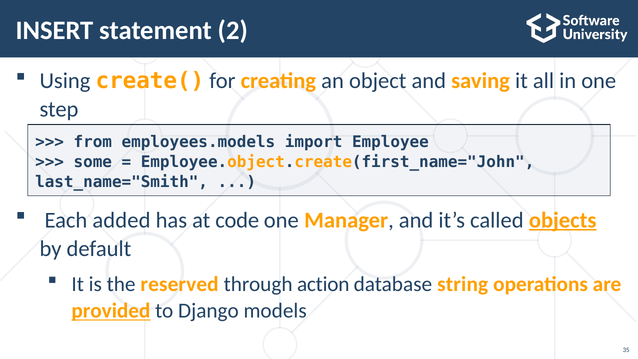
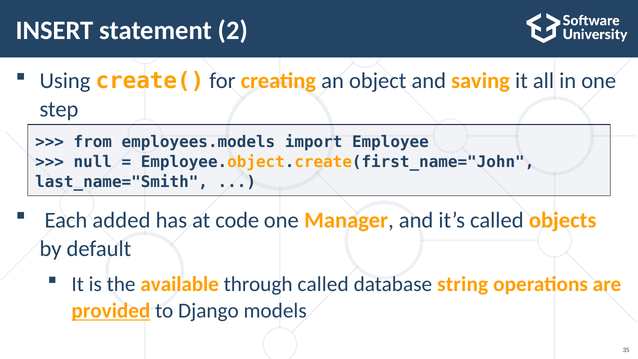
some: some -> null (93, 162)
objects underline: present -> none (563, 220)
reserved: reserved -> available (180, 284)
through action: action -> called (323, 284)
